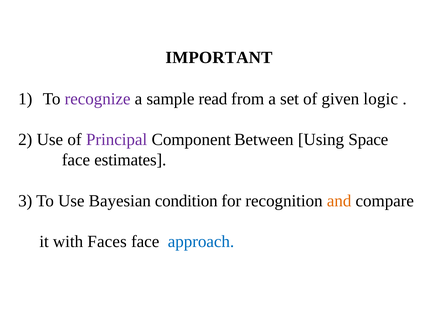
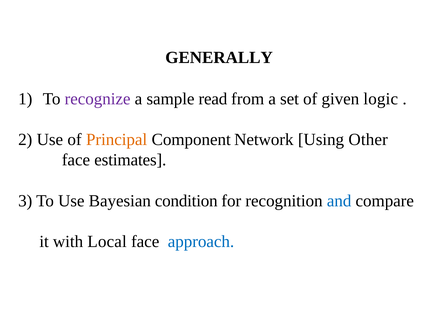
IMPORTANT: IMPORTANT -> GENERALLY (219, 57)
Principal colour: purple -> orange (117, 139)
Between: Between -> Network (264, 139)
Space: Space -> Other (368, 139)
and colour: orange -> blue (339, 201)
Faces: Faces -> Local (107, 242)
